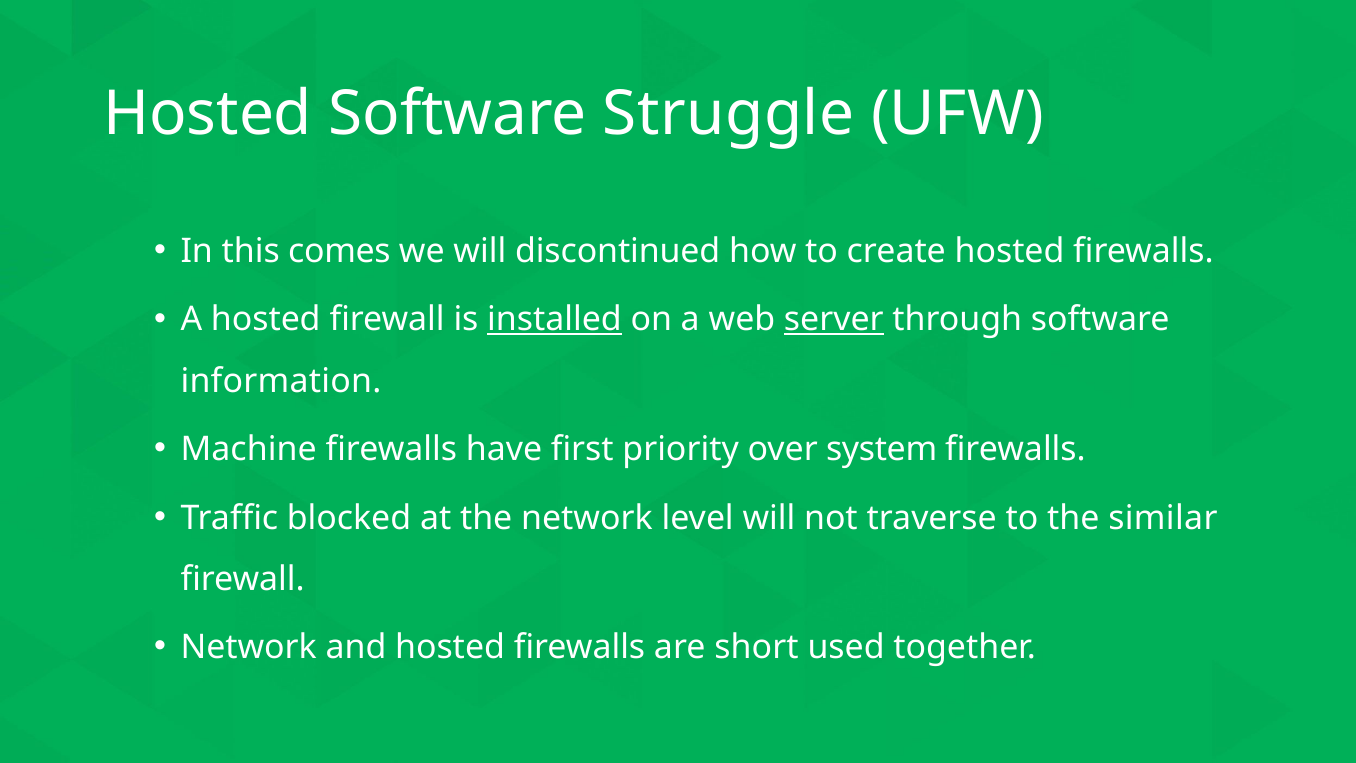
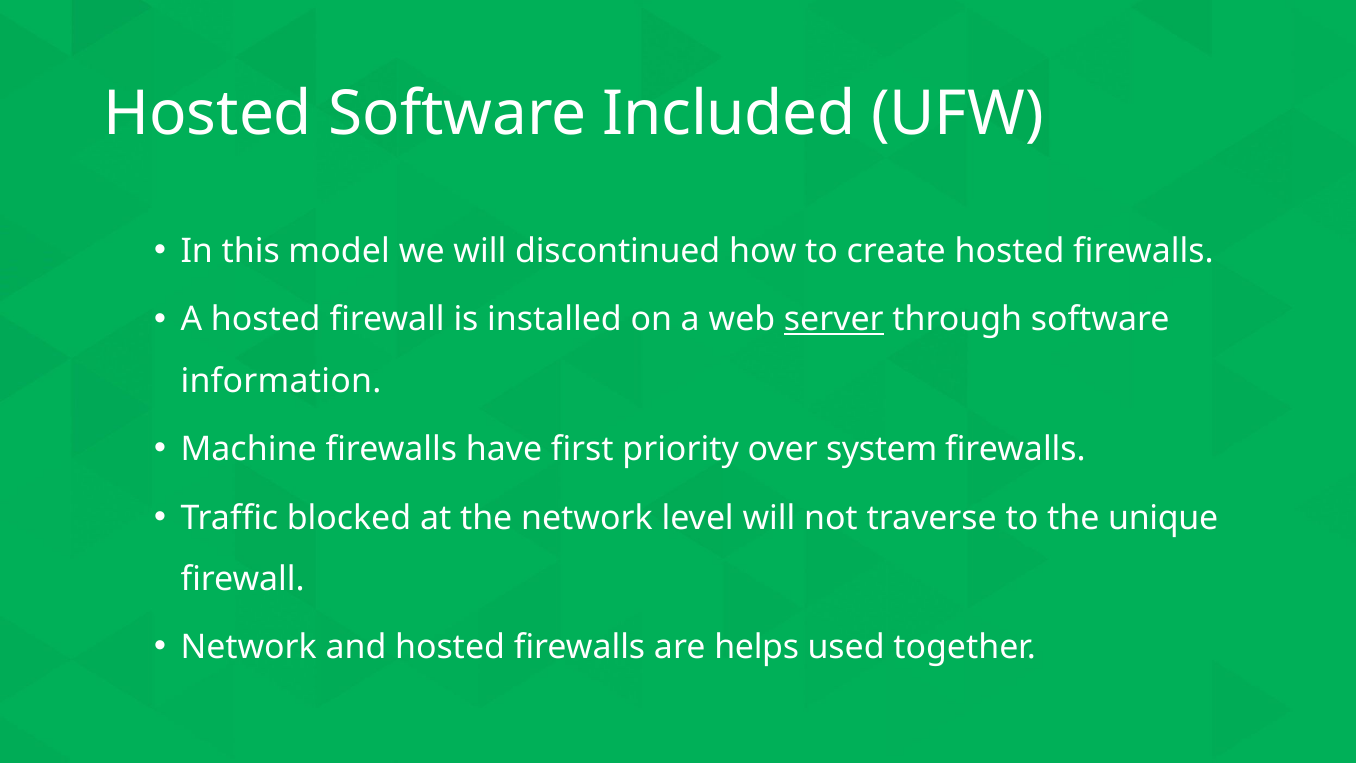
Struggle: Struggle -> Included (729, 114)
comes: comes -> model (339, 251)
installed underline: present -> none (555, 320)
similar: similar -> unique (1163, 518)
short: short -> helps (757, 647)
